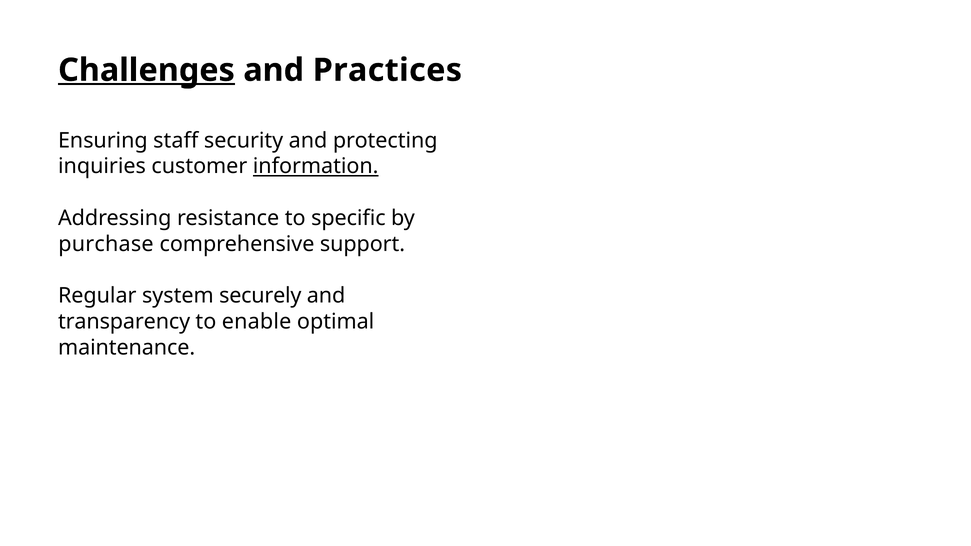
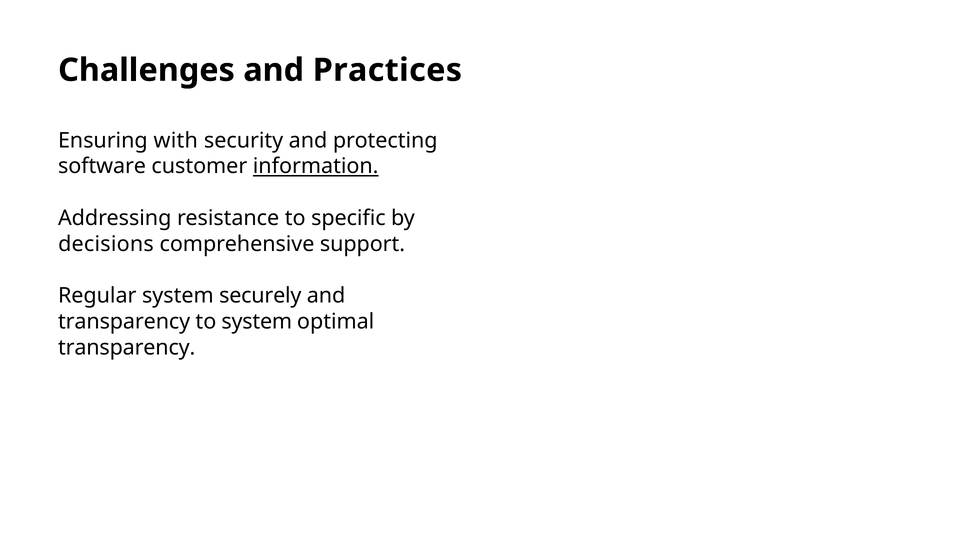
Challenges underline: present -> none (146, 70)
staff: staff -> with (176, 141)
inquiries: inquiries -> software (102, 166)
purchase: purchase -> decisions (106, 244)
to enable: enable -> system (257, 322)
maintenance: maintenance -> transparency (127, 348)
